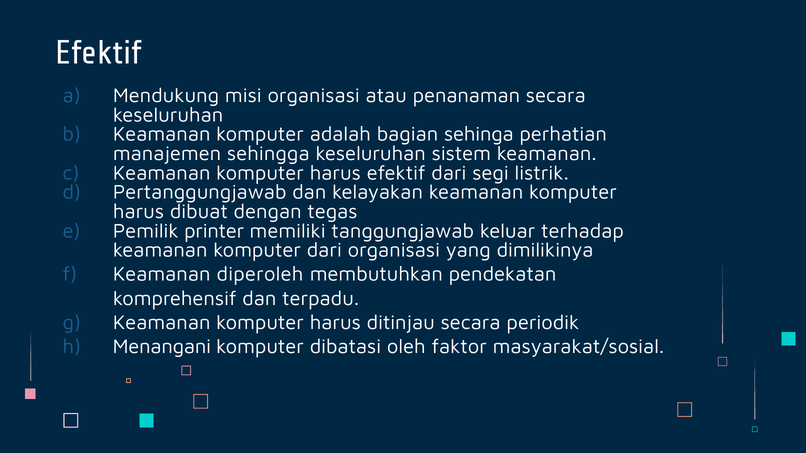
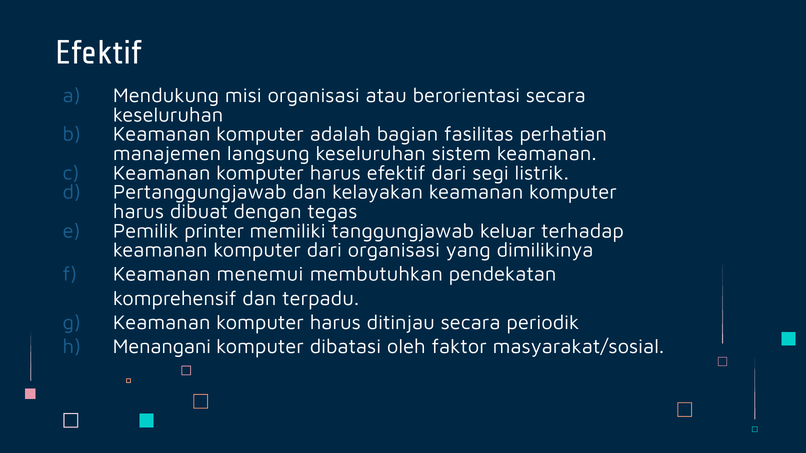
penanaman: penanaman -> berorientasi (466, 96)
sehinga: sehinga -> fasilitas (479, 134)
sehingga: sehingga -> langsung (268, 154)
diperoleh: diperoleh -> menemui (260, 275)
